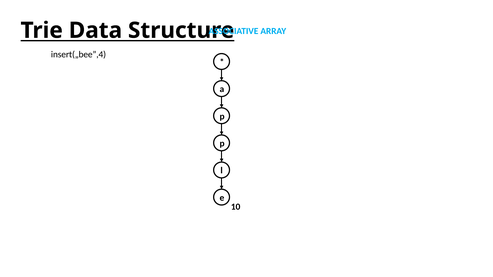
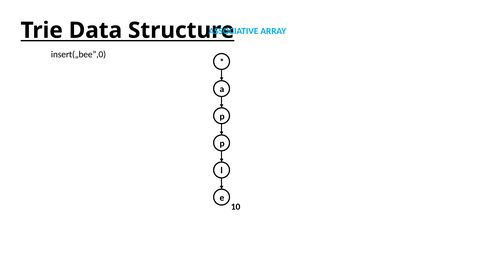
insert(„bee”,4: insert(„bee”,4 -> insert(„bee”,0 (78, 55)
